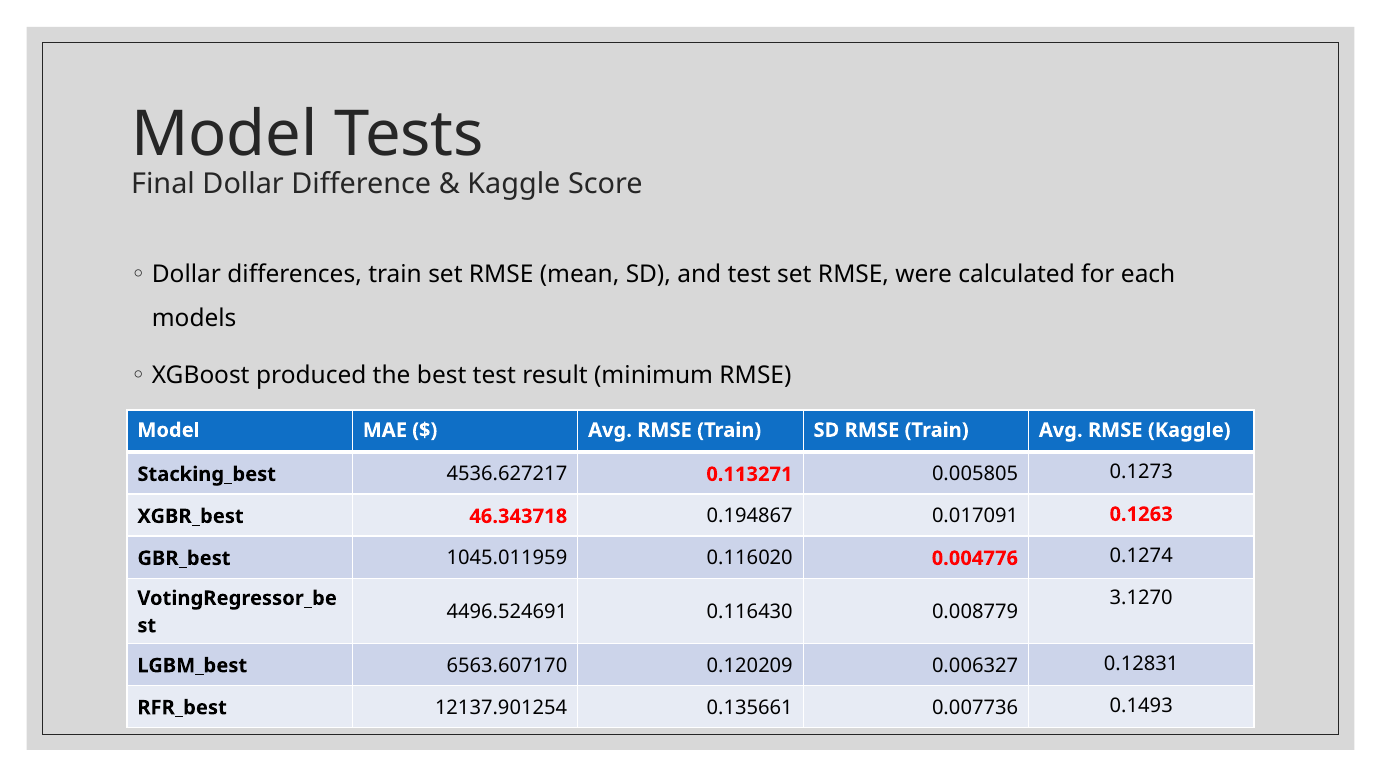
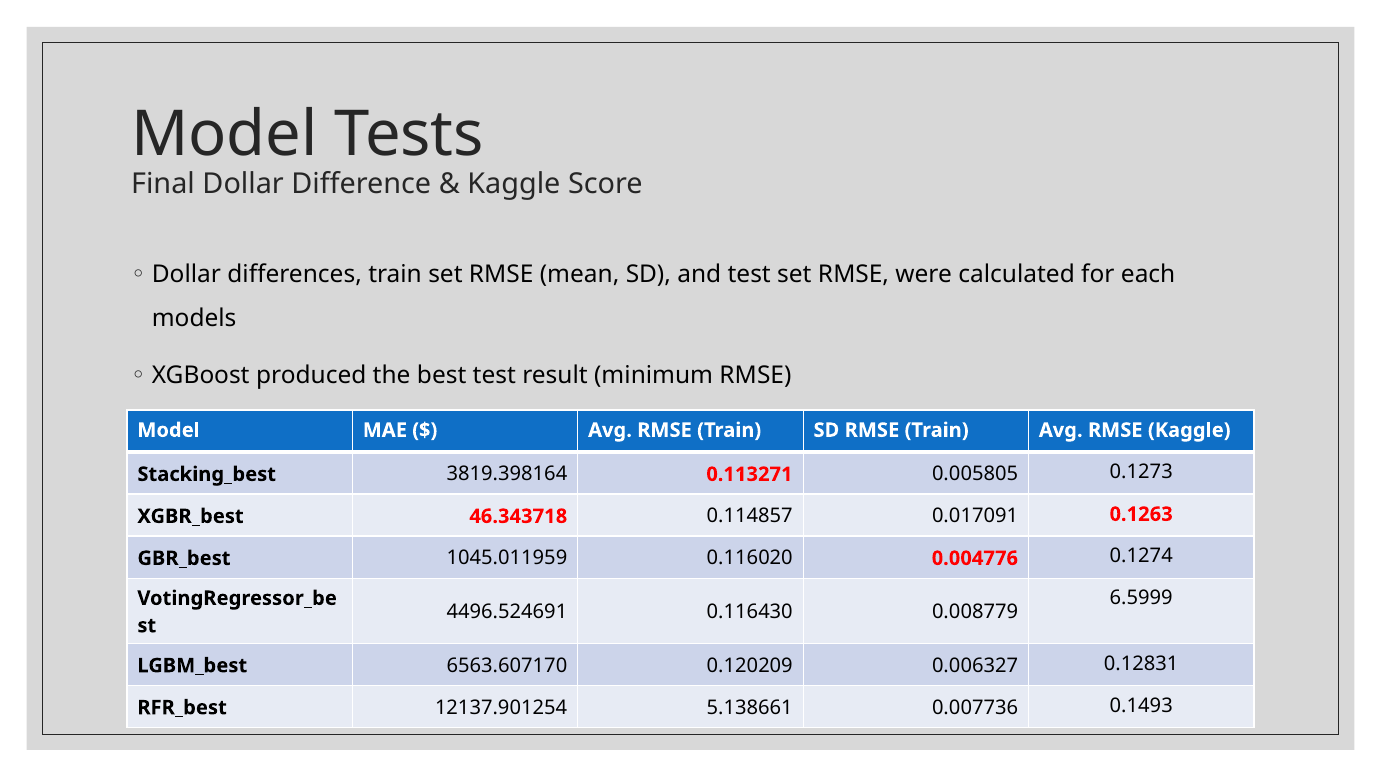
4536.627217: 4536.627217 -> 3819.398164 (507, 474)
0.194867: 0.194867 -> 0.114857 (750, 516)
3.1270: 3.1270 -> 6.5999 (1141, 598)
0.135661: 0.135661 -> 5.138661 (750, 707)
